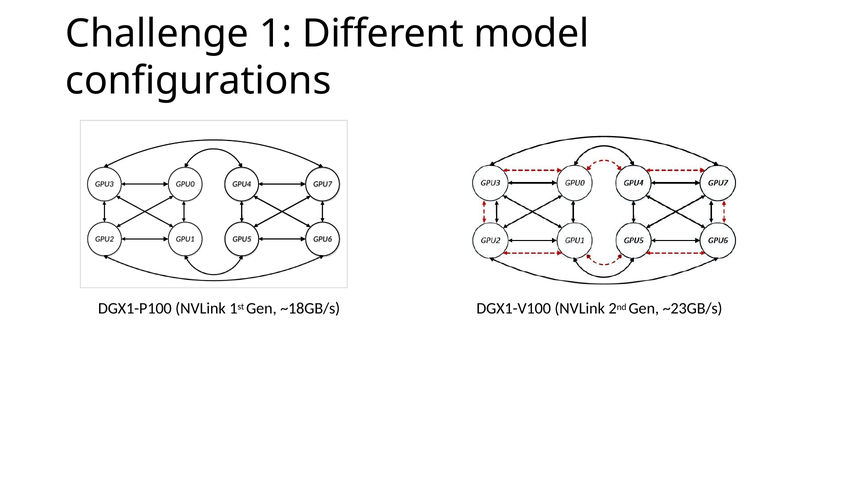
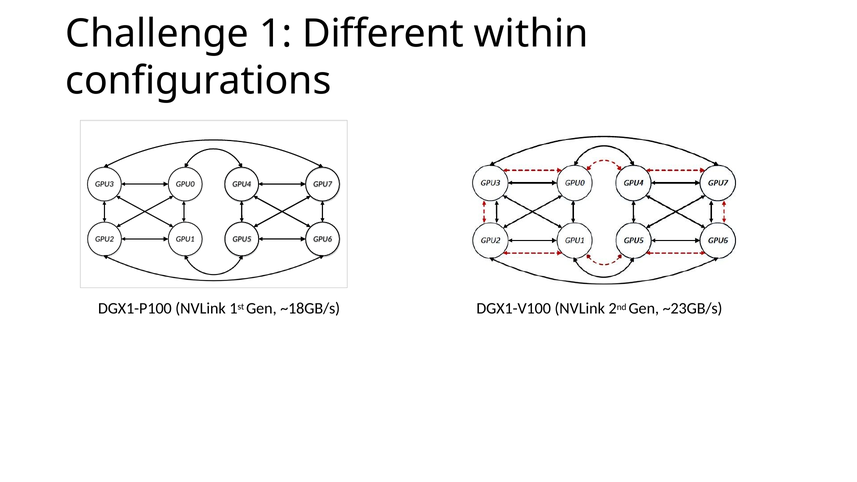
model: model -> within (531, 34)
